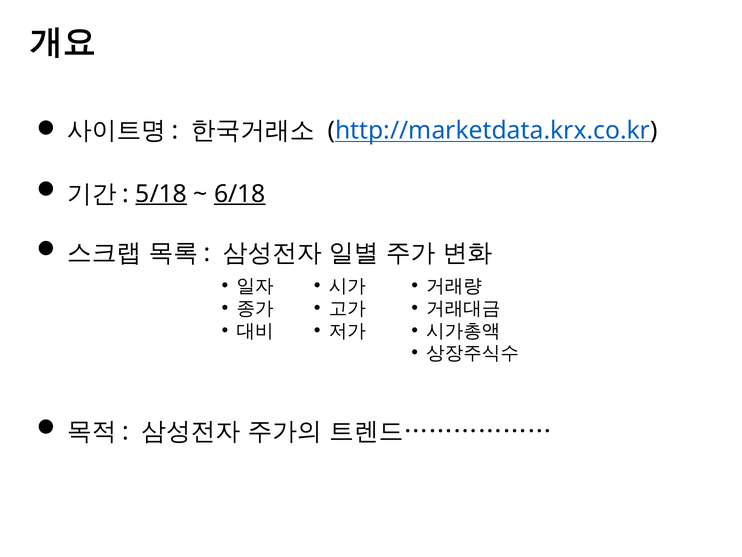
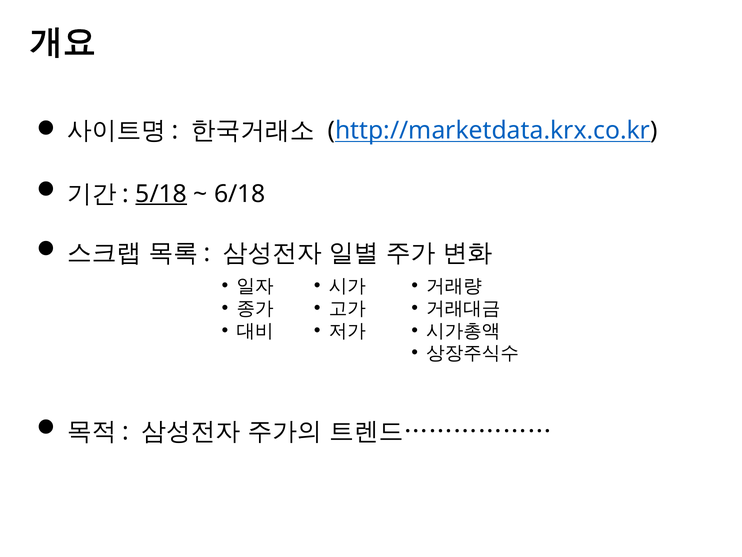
6/18 underline: present -> none (240, 194)
